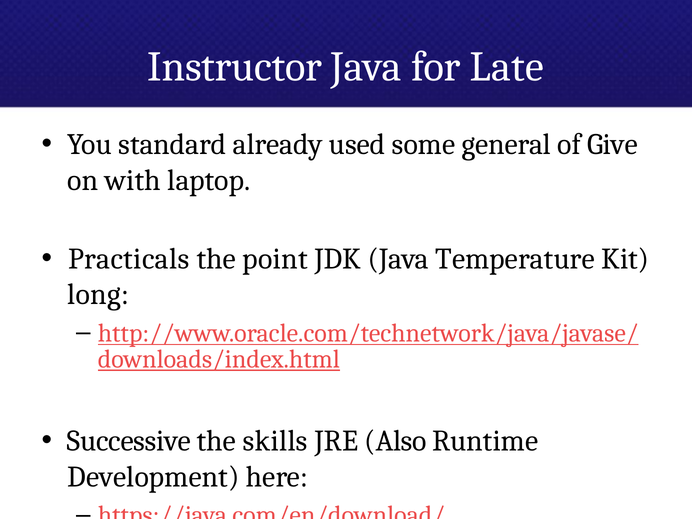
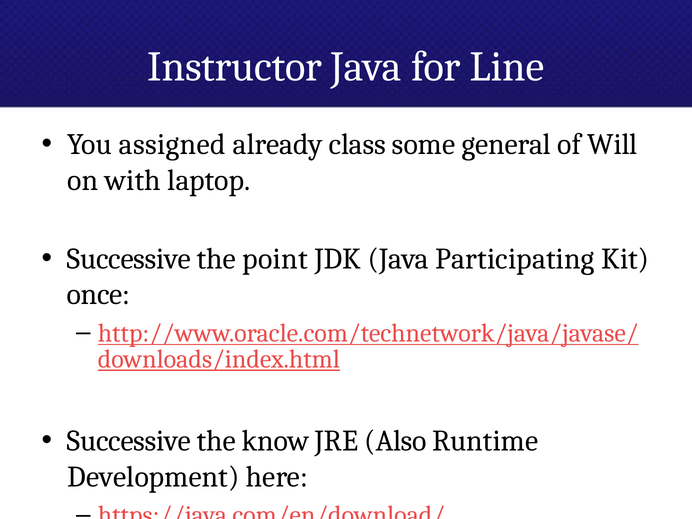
Late: Late -> Line (507, 67)
standard: standard -> assigned (172, 145)
used: used -> class (357, 145)
Give: Give -> Will (613, 145)
Practicals: Practicals -> Successive (129, 259)
Temperature: Temperature -> Participating (515, 259)
long: long -> once (99, 295)
skills: skills -> know (276, 441)
